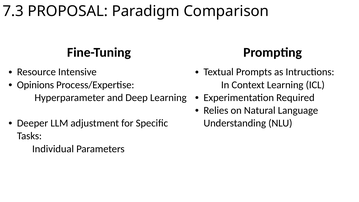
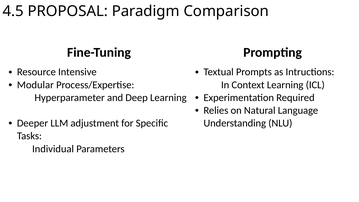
7.3: 7.3 -> 4.5 (13, 11)
Opinions: Opinions -> Modular (35, 85)
